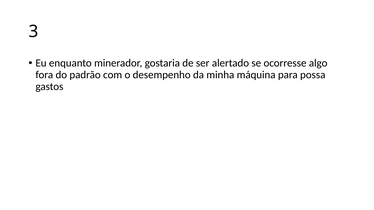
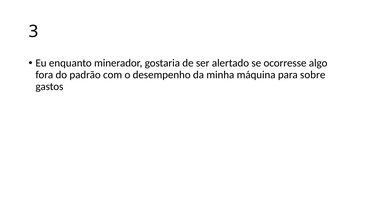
possa: possa -> sobre (313, 75)
